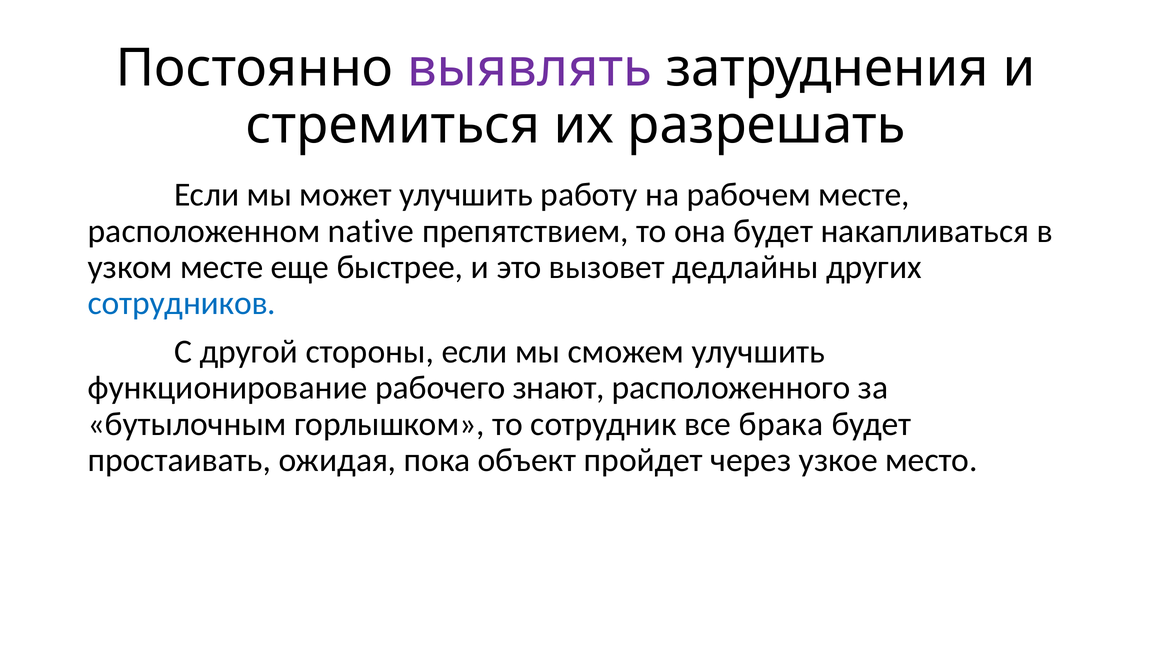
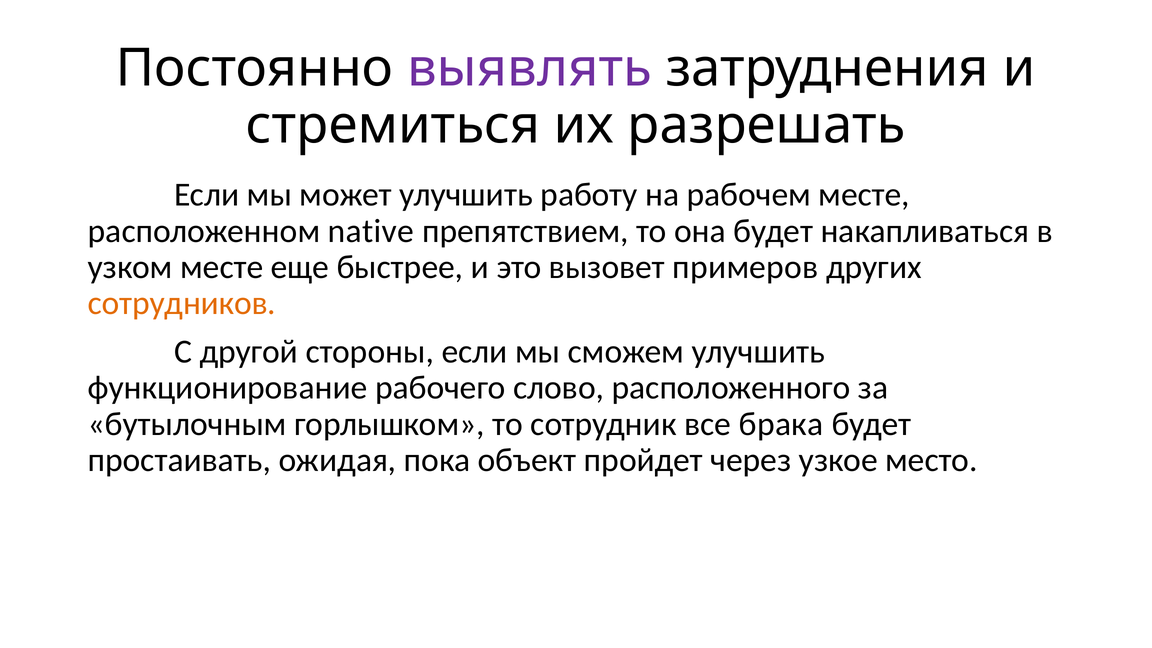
дедлайны: дедлайны -> примеров (745, 267)
сотрудников colour: blue -> orange (182, 303)
знают: знают -> слово (559, 388)
